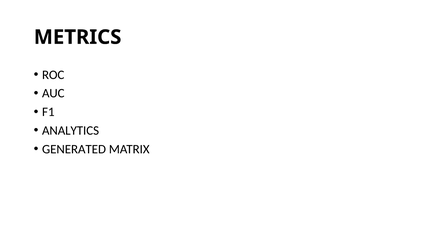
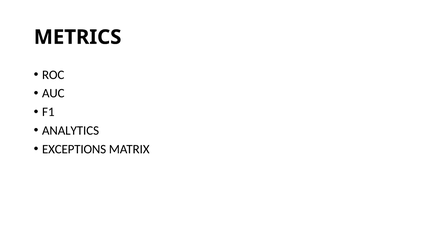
GENERATED: GENERATED -> EXCEPTIONS (74, 149)
